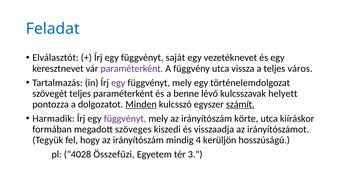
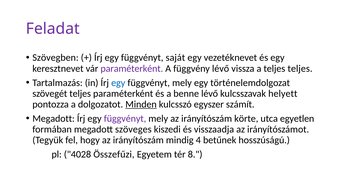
Feladat colour: blue -> purple (53, 29)
Elválasztót: Elválasztót -> Szövegben (55, 58)
függvény utca: utca -> lévő (221, 68)
teljes város: város -> teljes (300, 68)
egy colour: purple -> blue (118, 83)
számít underline: present -> none (240, 104)
Harmadik: Harmadik -> Megadott (54, 118)
kiíráskor: kiíráskor -> egyetlen (297, 118)
kerüljön: kerüljön -> betűnek (220, 140)
3: 3 -> 8 (195, 154)
